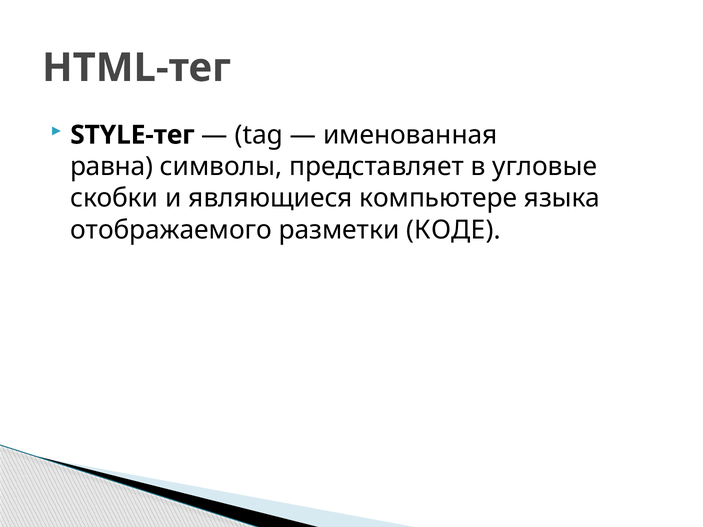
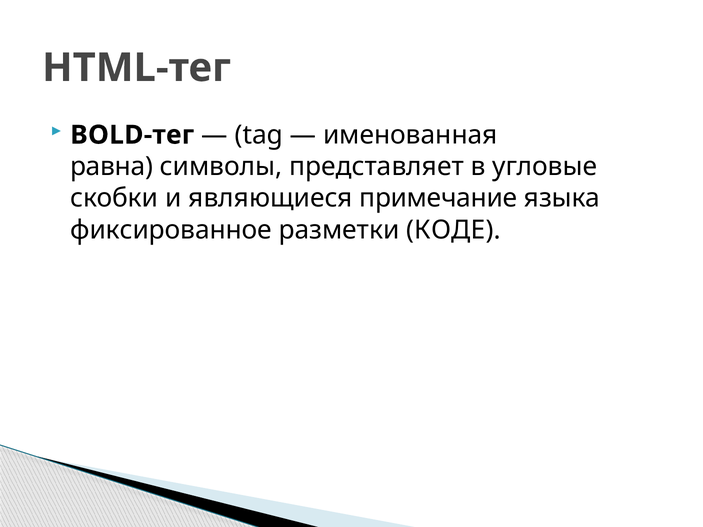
STYLE-тег: STYLE-тег -> BOLD-тег (132, 135)
компьютере: компьютере -> примечание (438, 198)
отображаемого: отображаемого -> фиксированное (171, 230)
